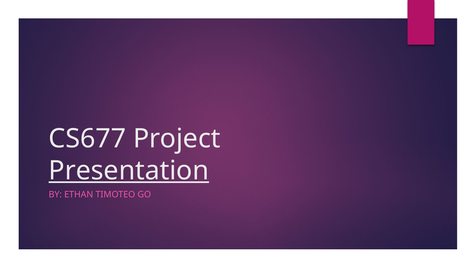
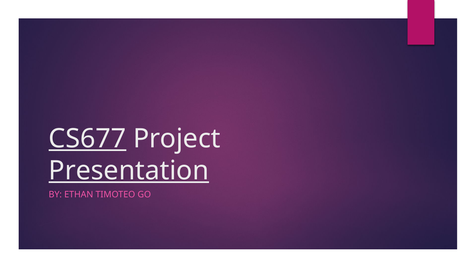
CS677 underline: none -> present (87, 138)
